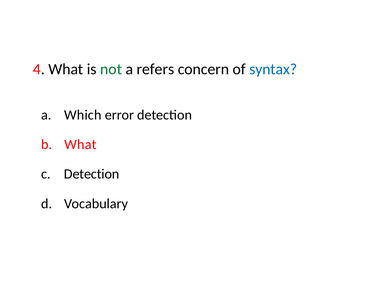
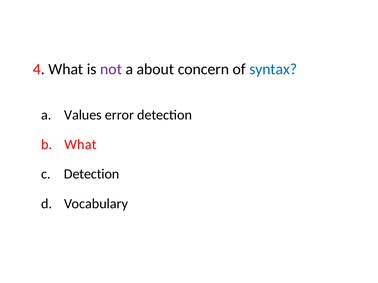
not colour: green -> purple (111, 69)
refers: refers -> about (155, 69)
Which: Which -> Values (83, 115)
